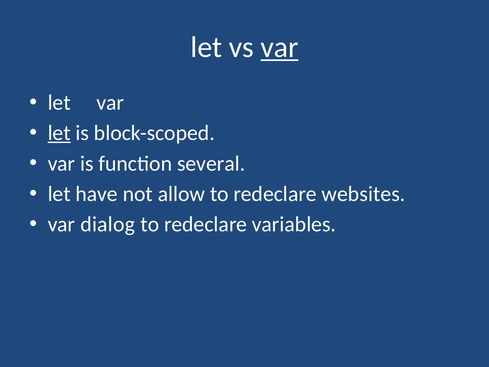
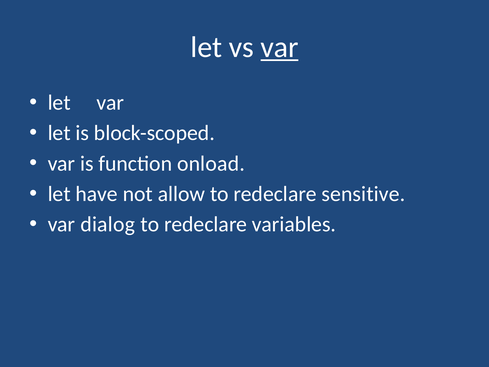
let underline: present -> none (59, 133)
several: several -> onload (211, 163)
websites: websites -> sensitive (363, 194)
